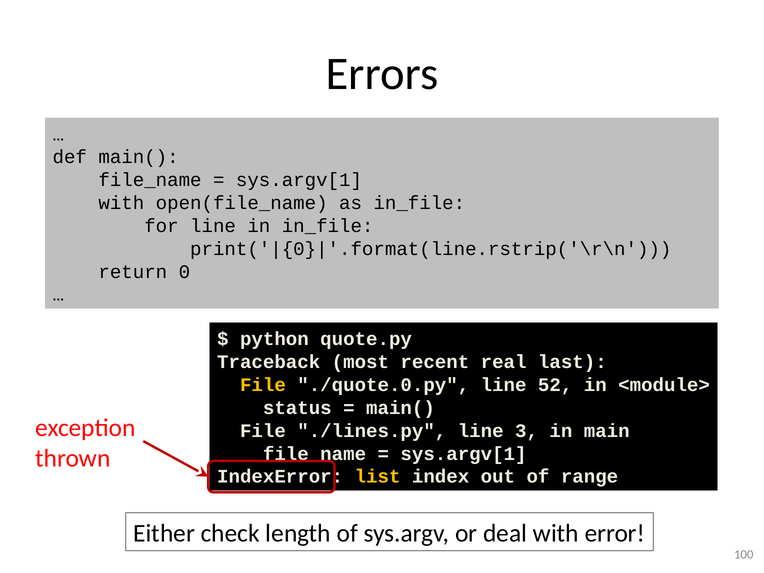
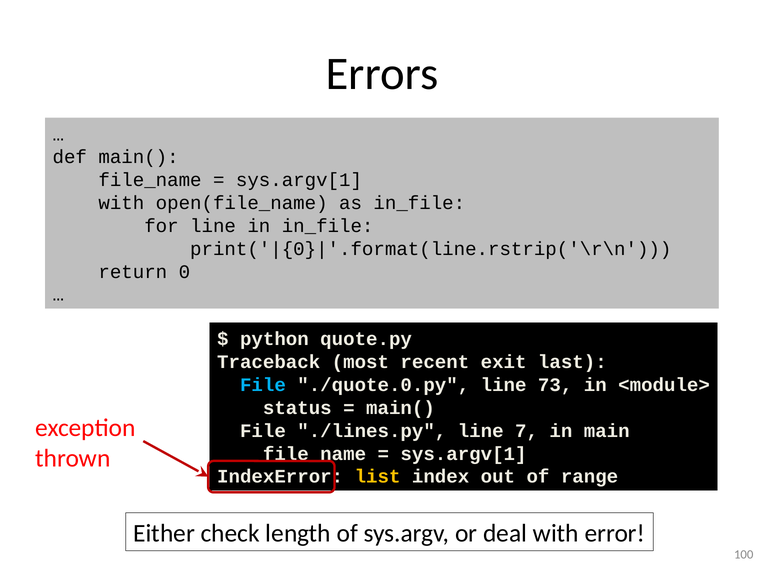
real: real -> exit (504, 362)
File colour: yellow -> light blue (263, 385)
52: 52 -> 73 (555, 385)
3: 3 -> 7 (527, 431)
